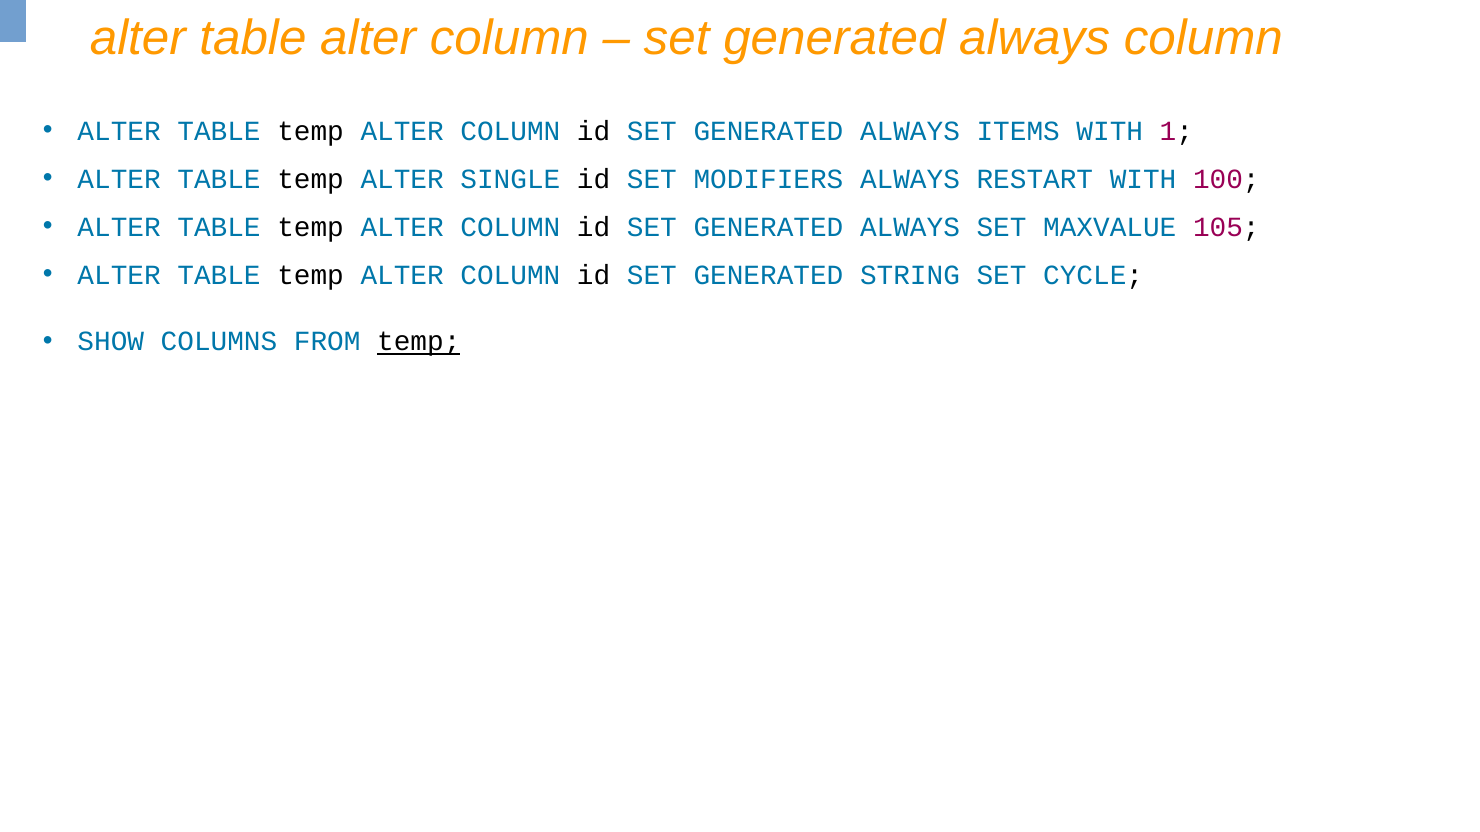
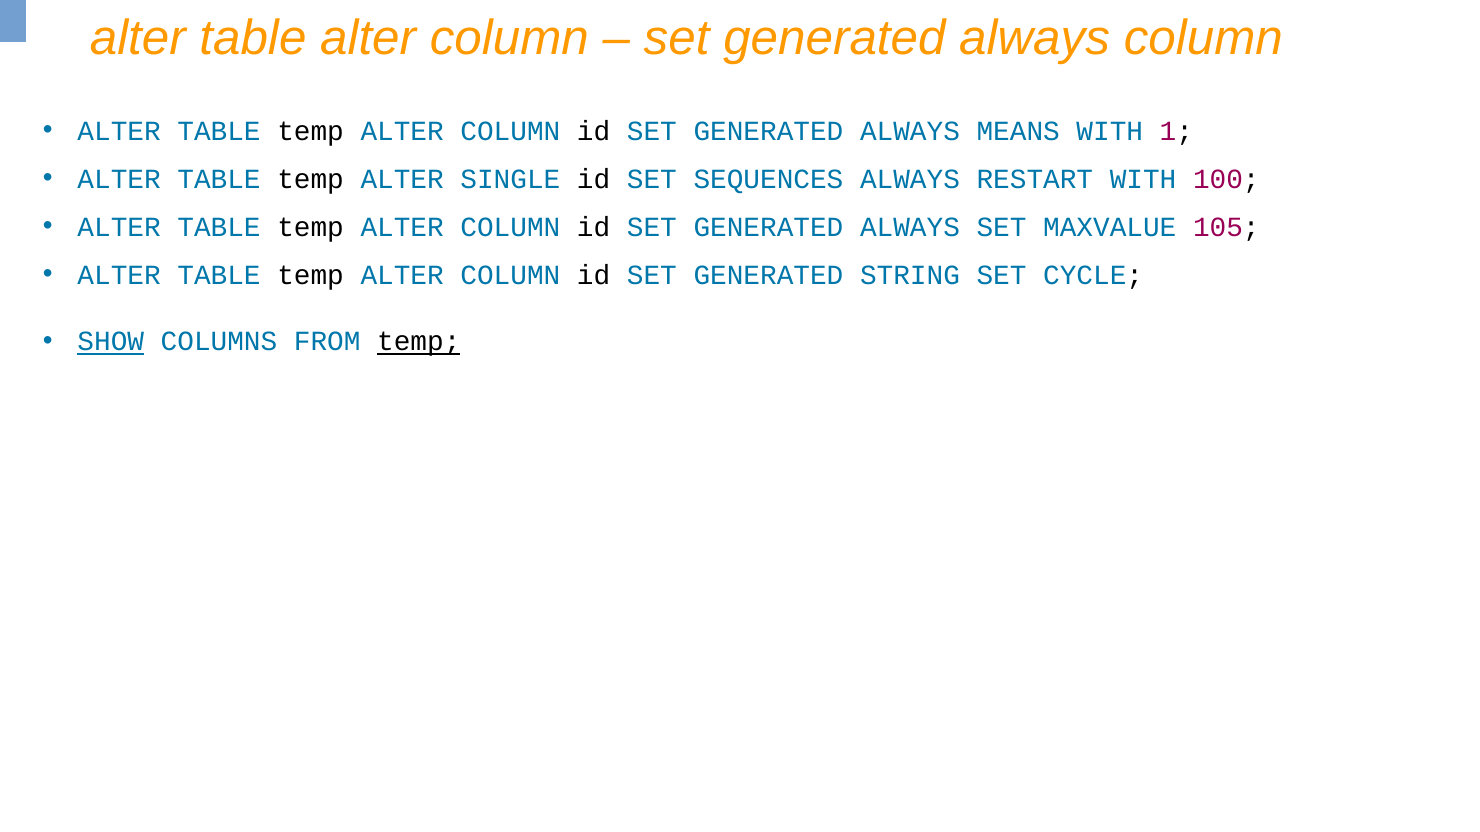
ITEMS: ITEMS -> MEANS (1018, 131)
MODIFIERS: MODIFIERS -> SEQUENCES (768, 179)
SHOW underline: none -> present (111, 342)
